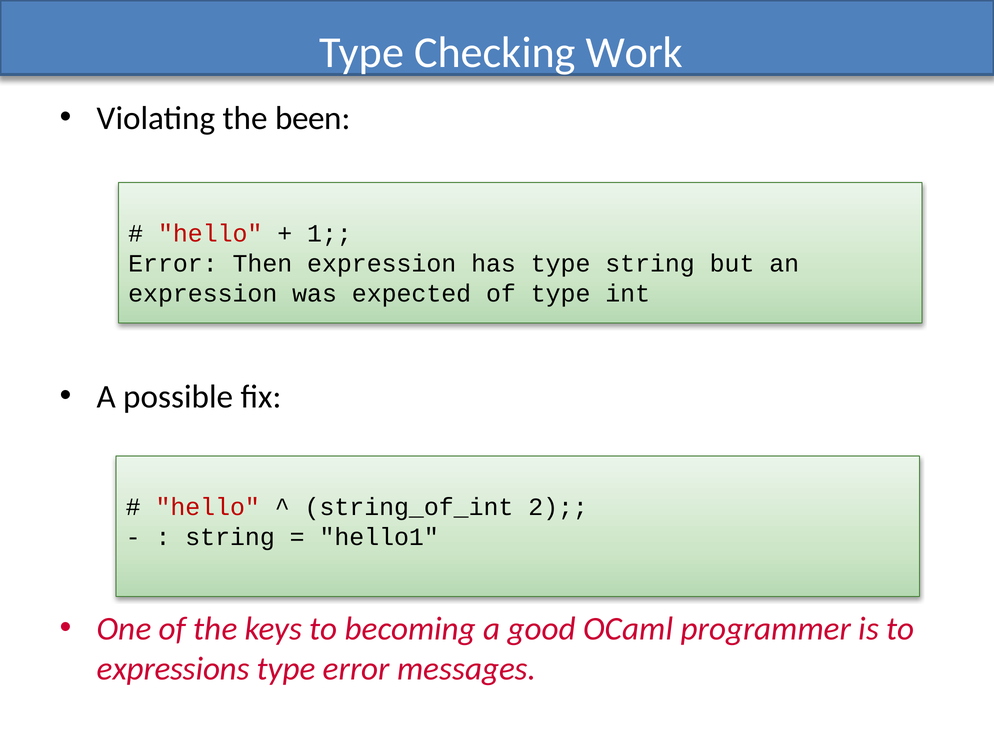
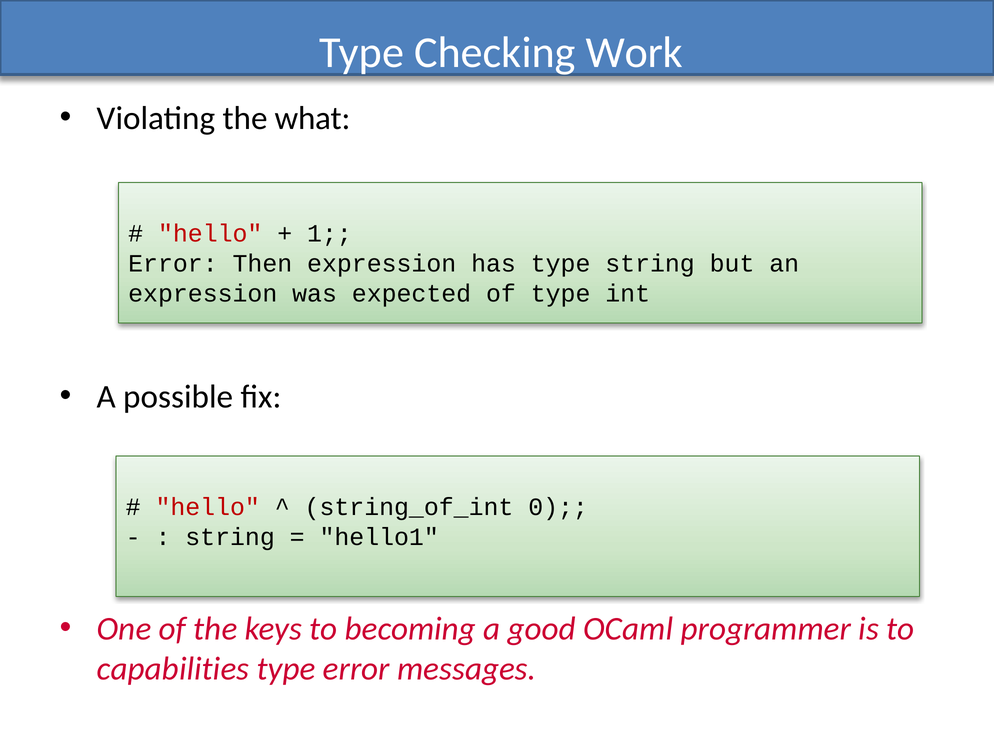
been: been -> what (313, 118)
2: 2 -> 0 (558, 507)
expressions: expressions -> capabilities (173, 668)
